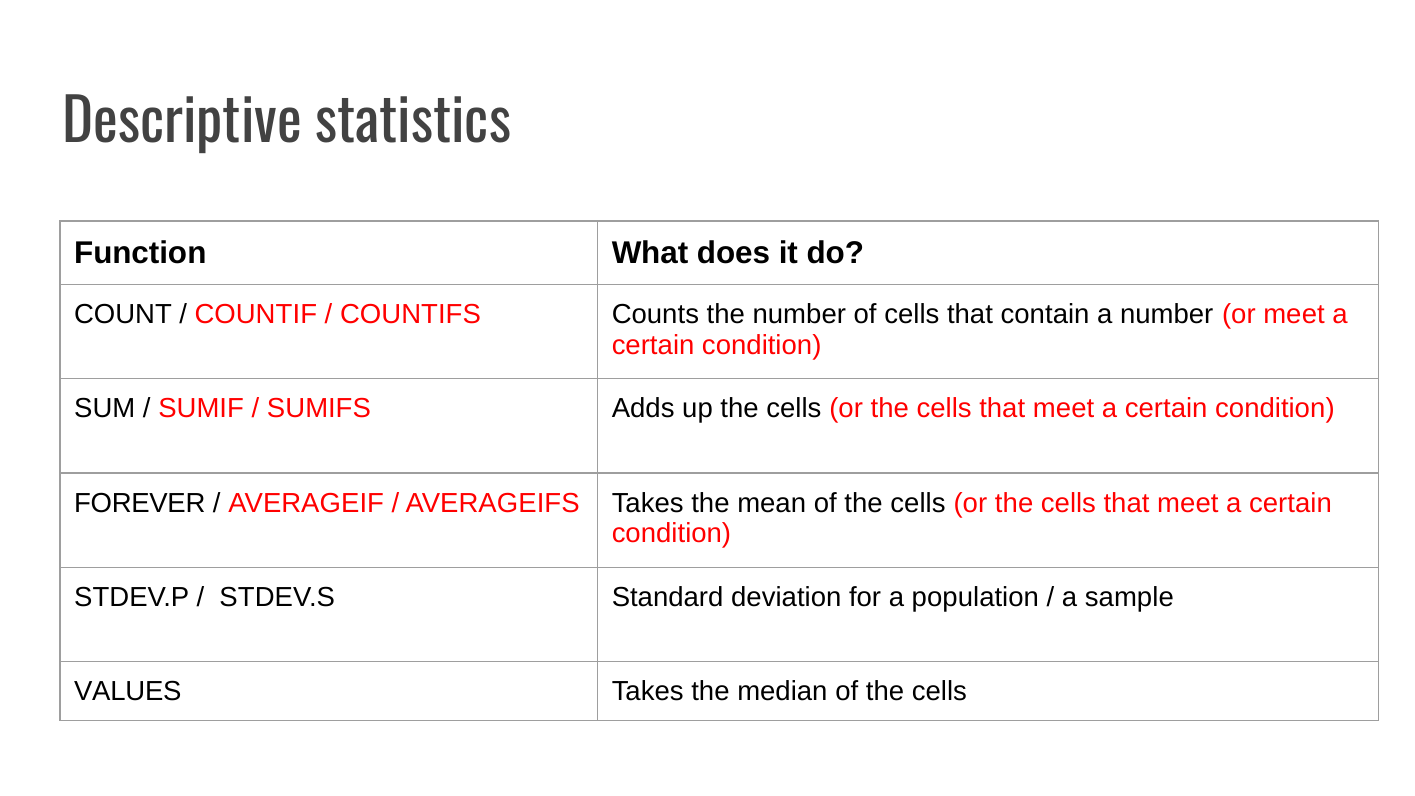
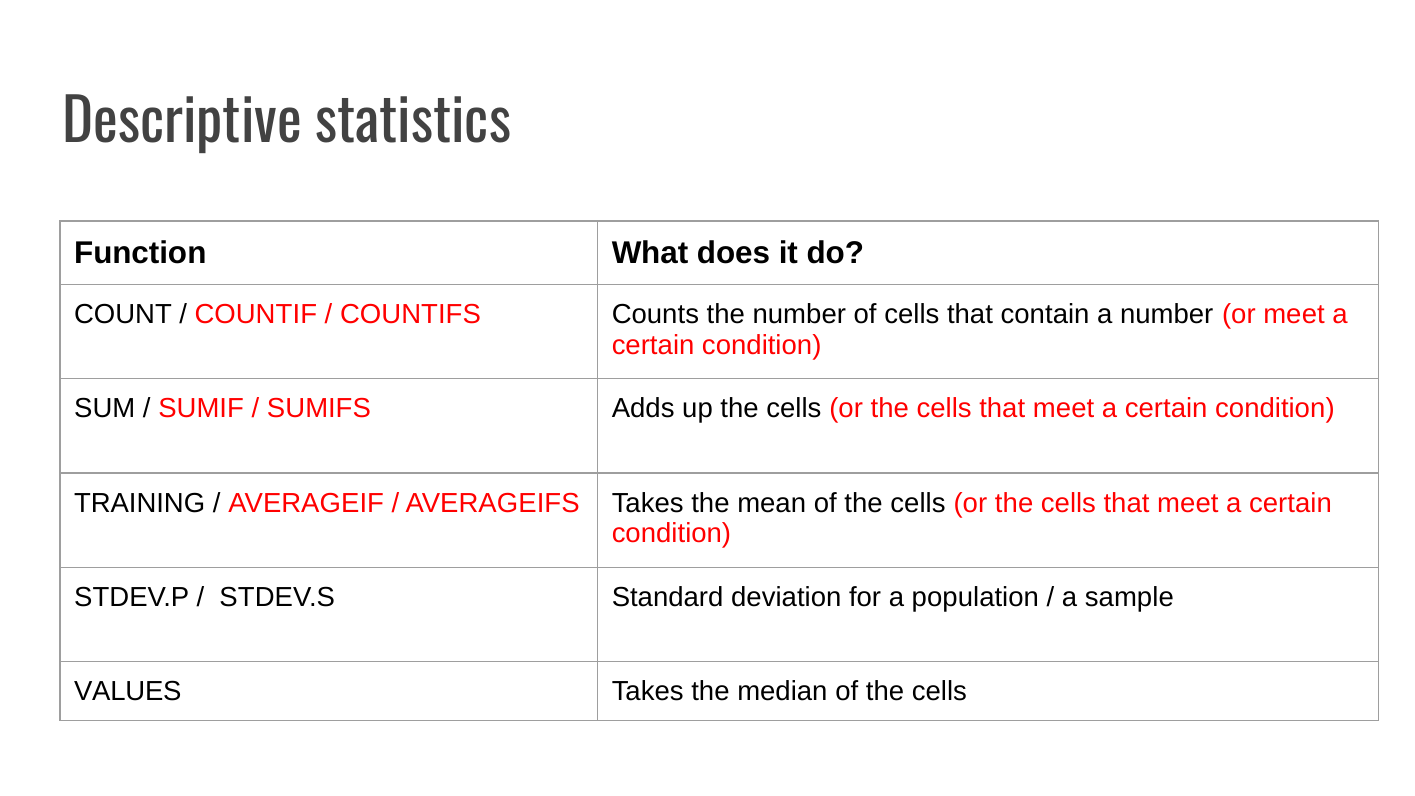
FOREVER: FOREVER -> TRAINING (140, 503)
